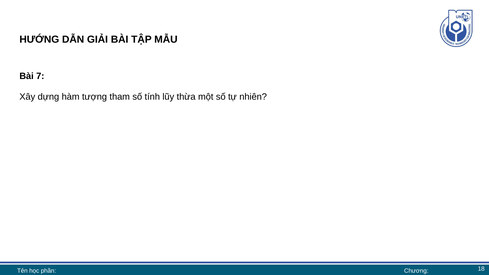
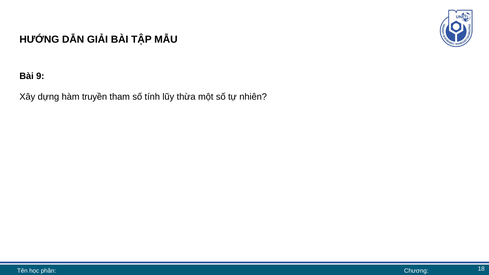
7: 7 -> 9 (40, 76)
tượng: tượng -> truyền (95, 97)
